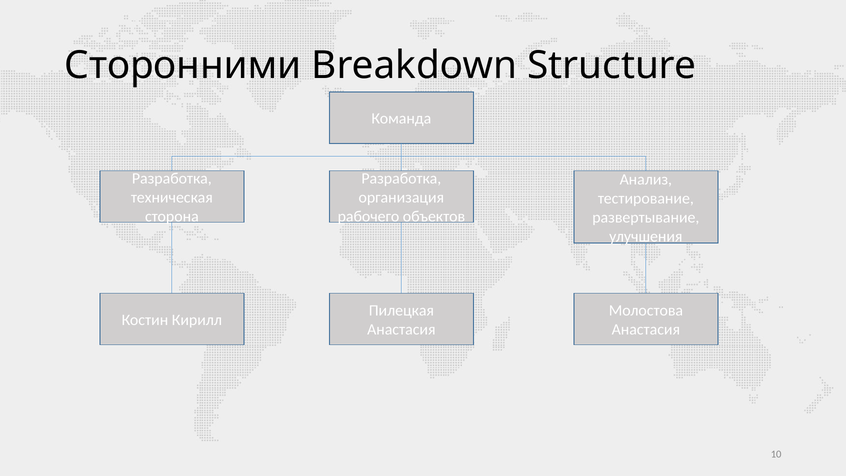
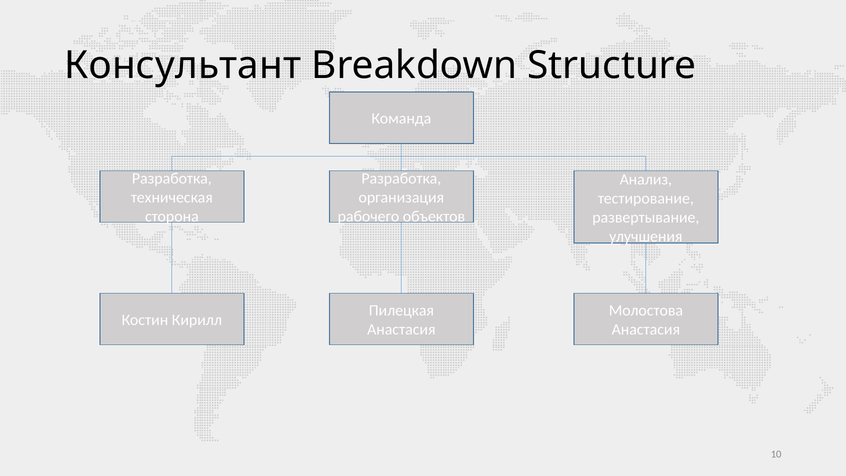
Сторонними: Сторонними -> Консультант (183, 65)
